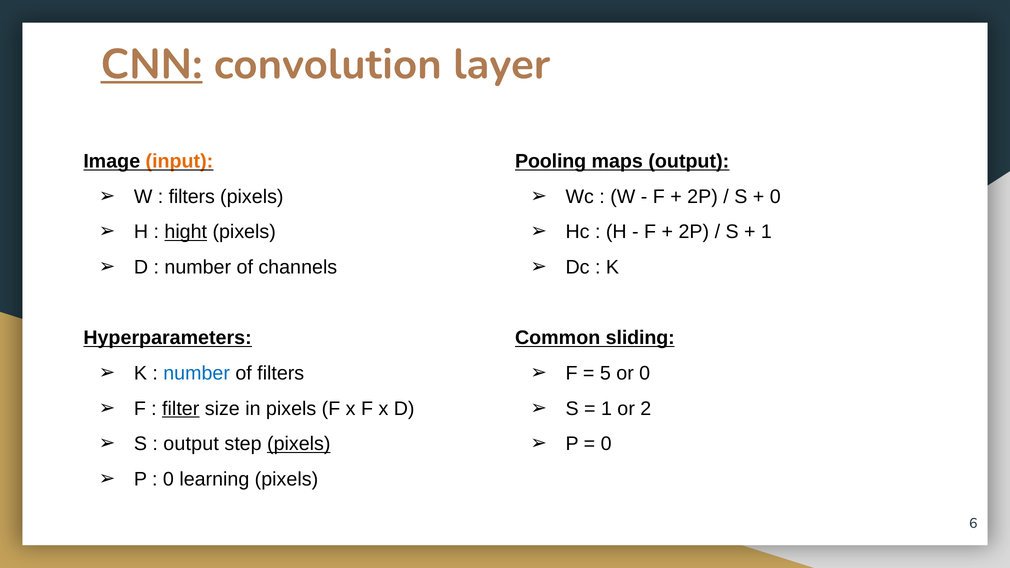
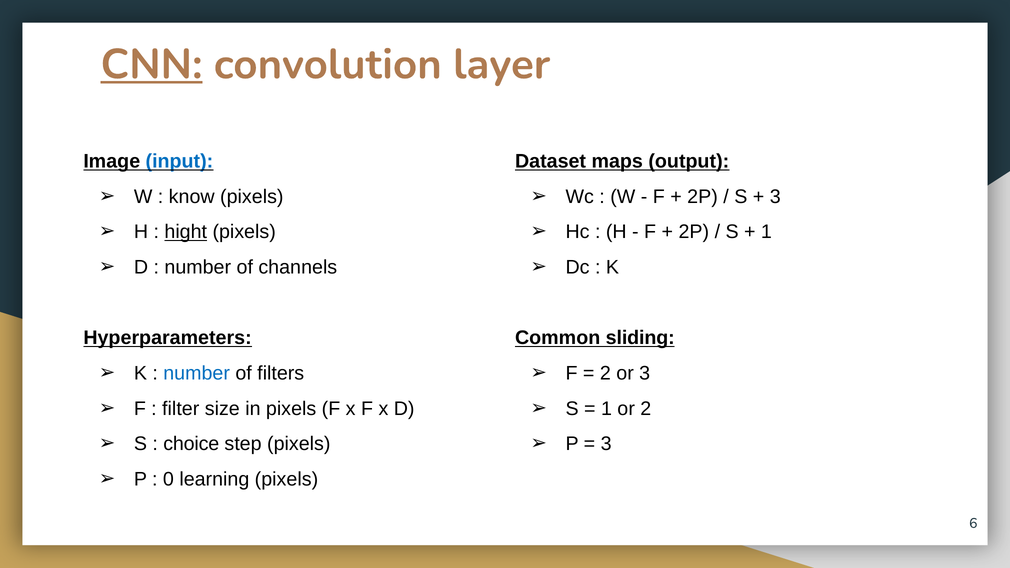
input colour: orange -> blue (179, 161)
Pooling: Pooling -> Dataset (551, 161)
filters: filters -> know (192, 197)
0: 0 -> 3 (775, 197)
5: 5 -> 2 (605, 373)
or 0: 0 -> 3 (645, 373)
filter underline: present -> none (181, 409)
output: output -> choice (191, 444)
pixels underline: present -> none (299, 444)
0: 0 -> 3 (606, 444)
